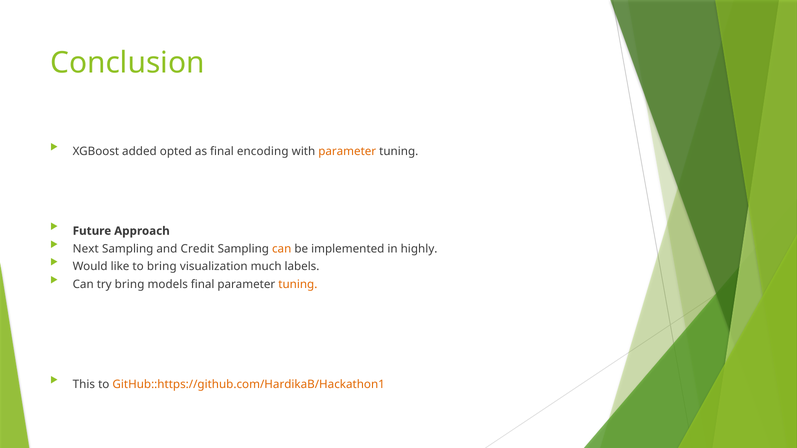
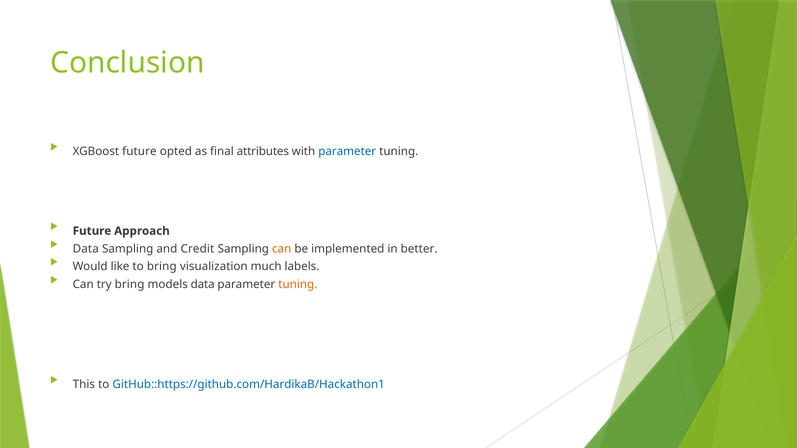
XGBoost added: added -> future (139, 152)
encoding: encoding -> attributes (263, 152)
parameter colour: orange -> blue (347, 152)
Next: Next -> Data (86, 249)
highly: highly -> better (419, 249)
models final: final -> data (203, 284)
GitHub::https://github.com/HardikaB/Hackathon1 colour: orange -> blue (249, 385)
